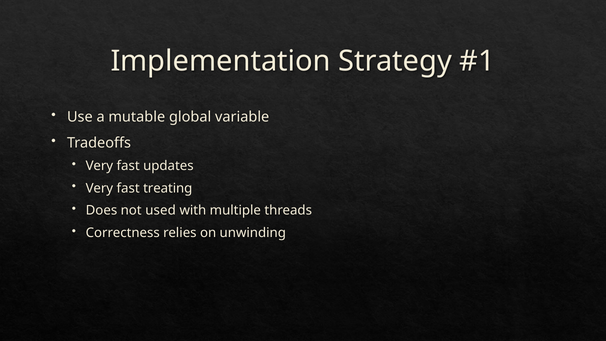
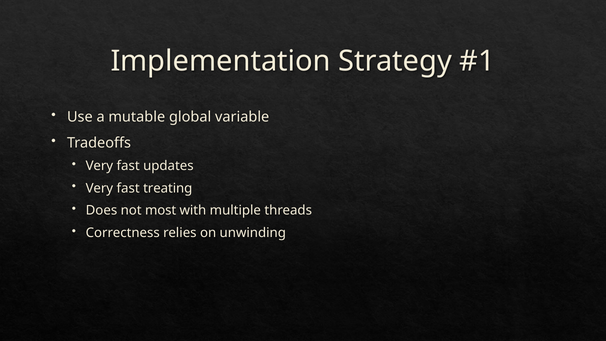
used: used -> most (161, 210)
